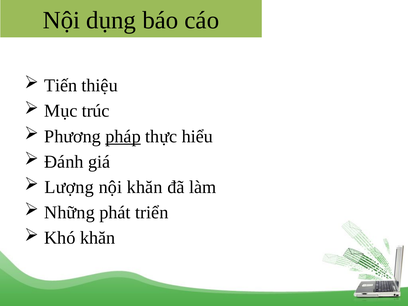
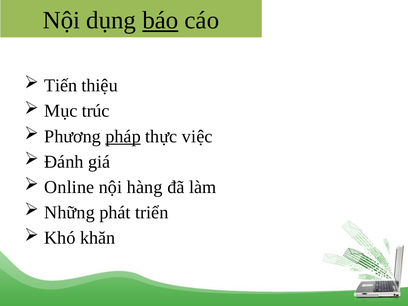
báo underline: none -> present (160, 20)
hiểu: hiểu -> việc (197, 136)
Lượng: Lượng -> Online (69, 187)
nội khăn: khăn -> hàng (145, 187)
